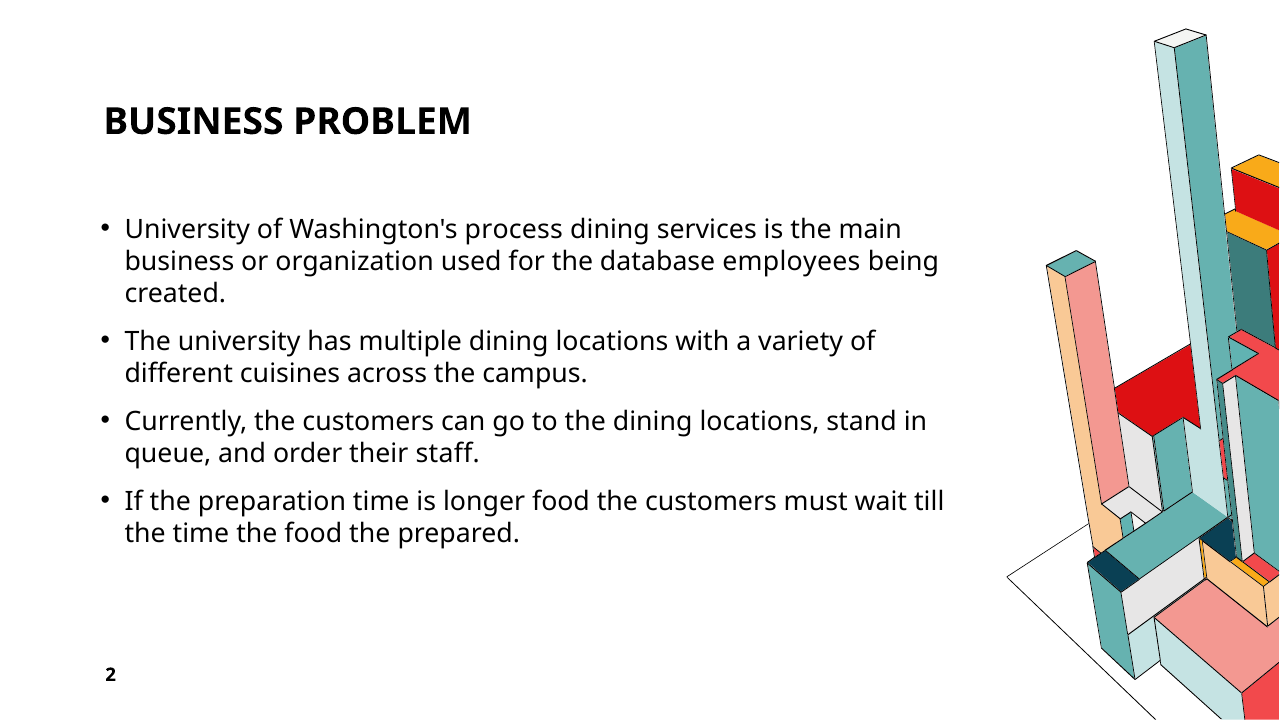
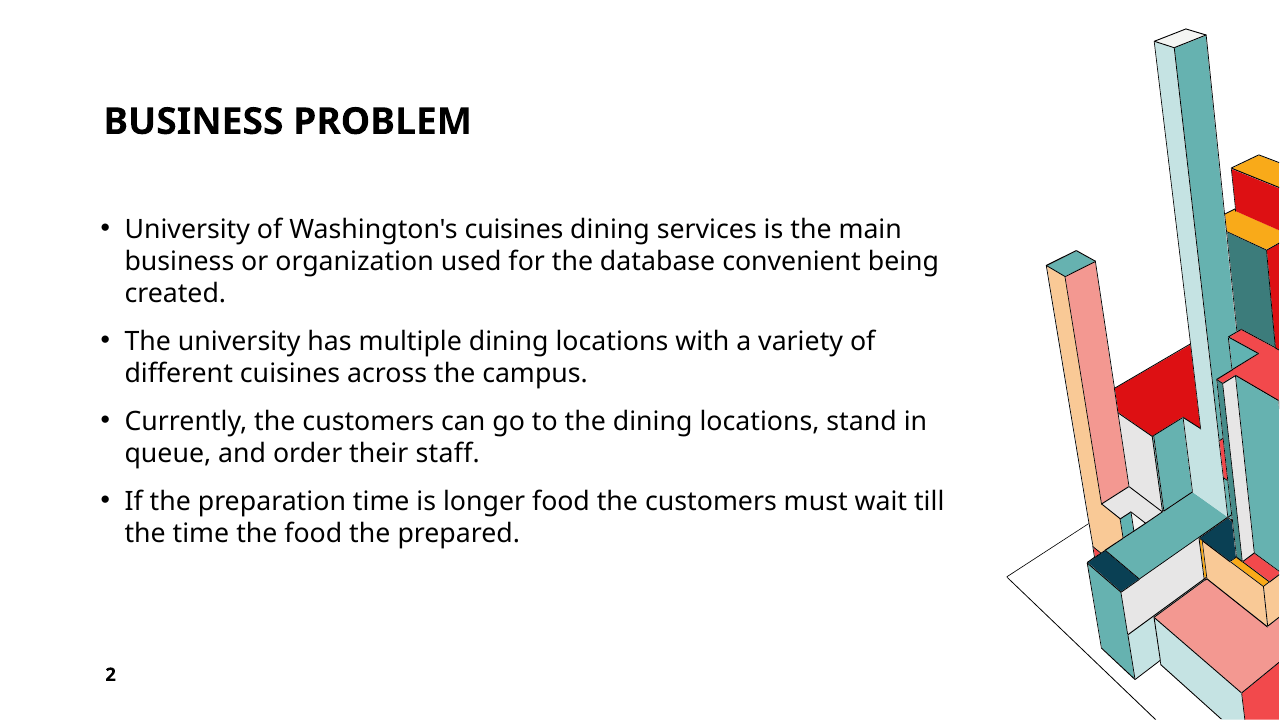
Washington's process: process -> cuisines (514, 229)
employees: employees -> convenient (792, 261)
